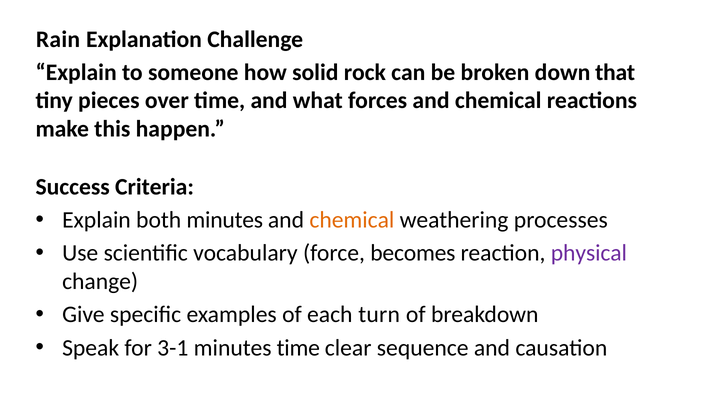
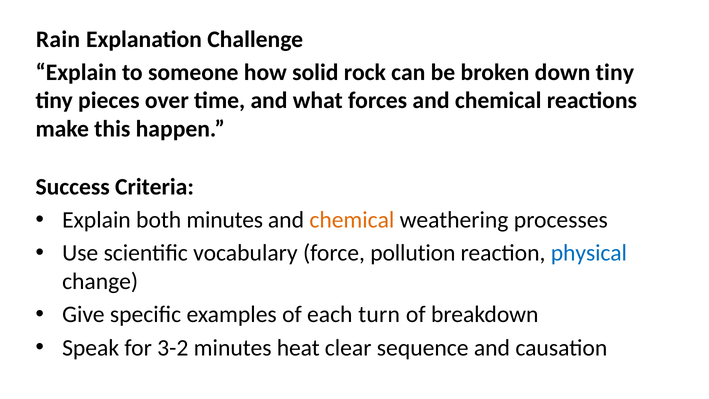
down that: that -> tiny (615, 72)
becomes: becomes -> pollution (413, 253)
physical colour: purple -> blue (589, 253)
3-1: 3-1 -> 3-2 (173, 348)
minutes time: time -> heat (298, 348)
